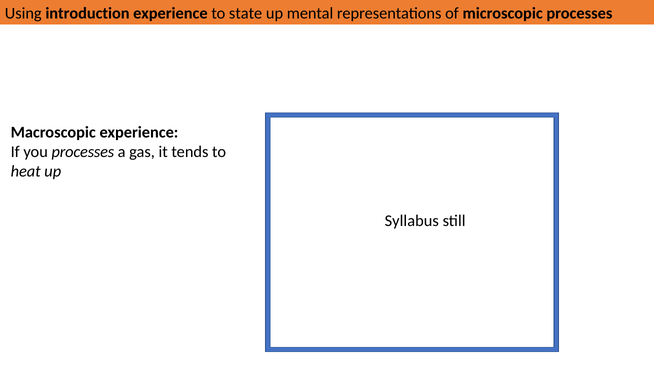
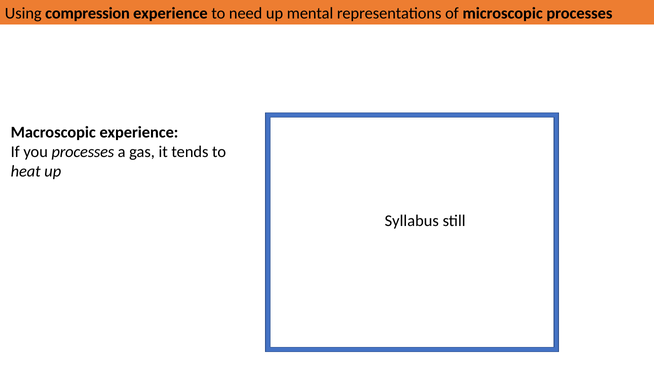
introduction: introduction -> compression (88, 13)
state: state -> need (246, 13)
